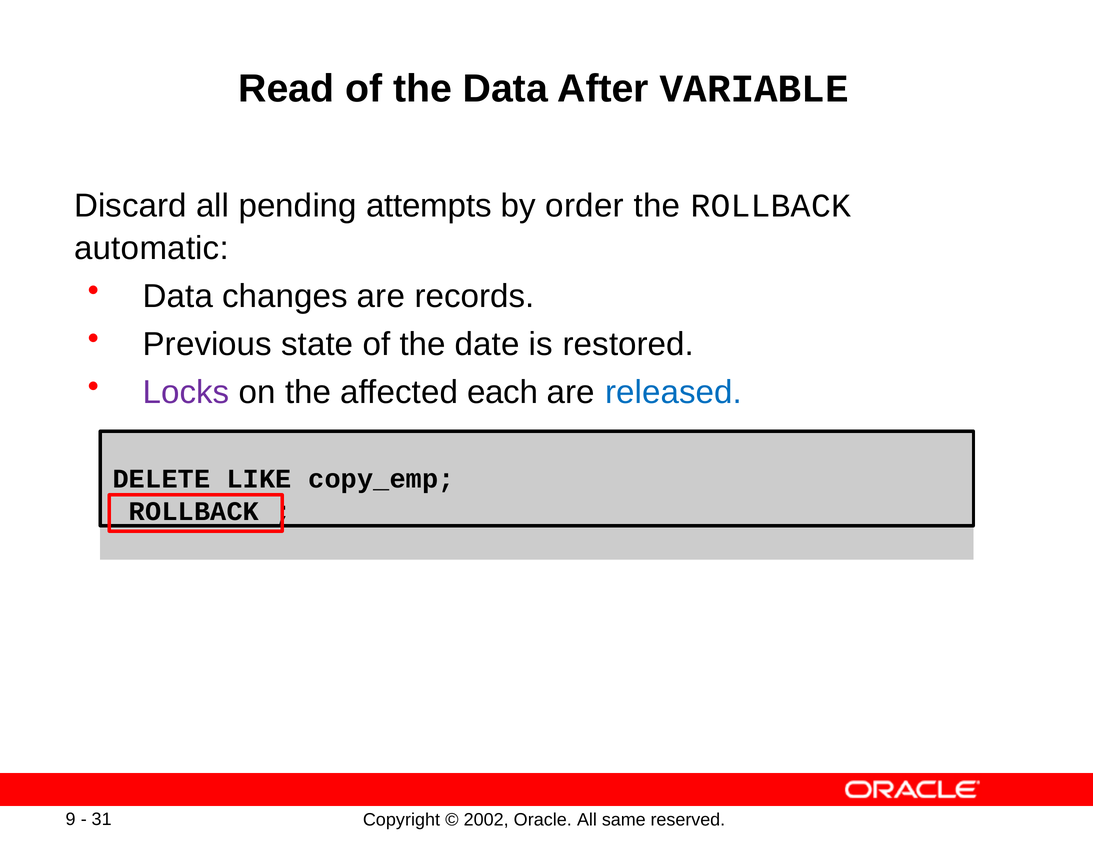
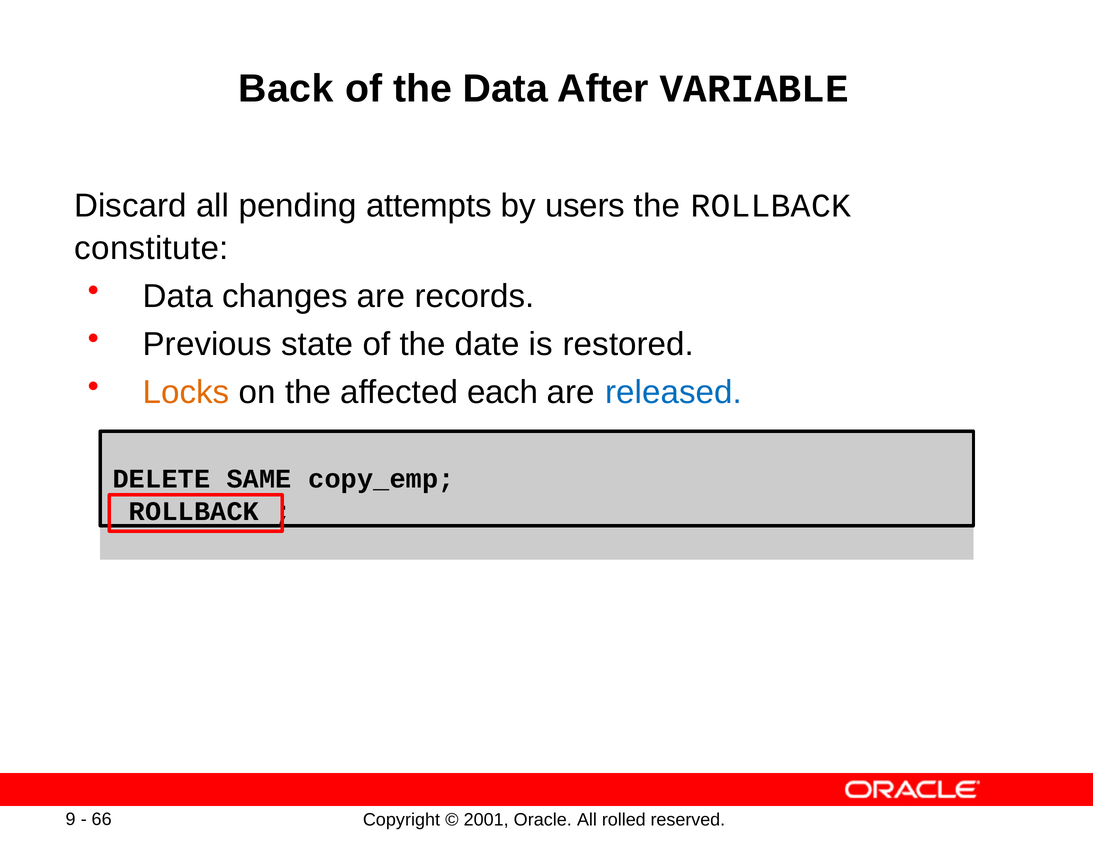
Read: Read -> Back (286, 89)
order: order -> users (585, 206)
automatic: automatic -> constitute (152, 249)
Locks colour: purple -> orange (186, 393)
LIKE: LIKE -> SAME (259, 479)
31: 31 -> 66 (102, 820)
2002: 2002 -> 2001 (486, 820)
same: same -> rolled (624, 820)
